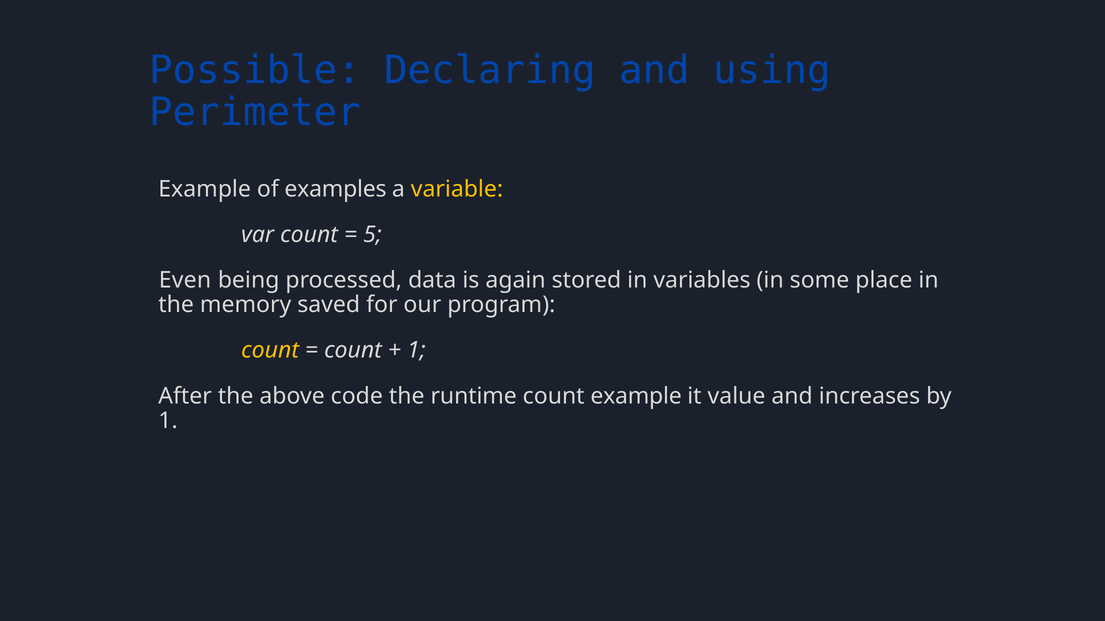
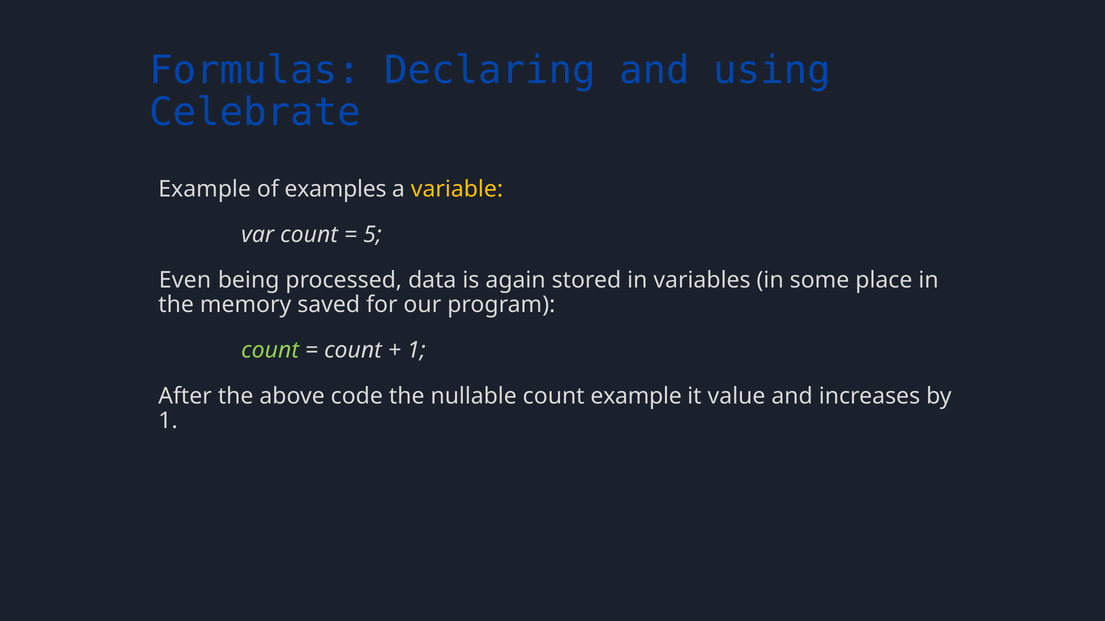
Possible: Possible -> Formulas (255, 70)
Perimeter: Perimeter -> Celebrate (255, 113)
count colour: yellow -> light green (270, 351)
runtime: runtime -> nullable (474, 396)
